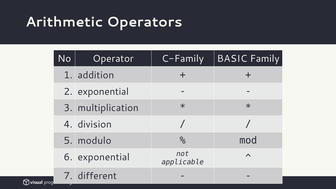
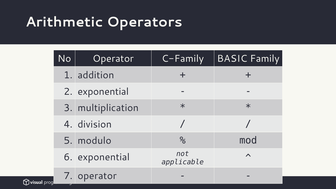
7 different: different -> operator (97, 176)
